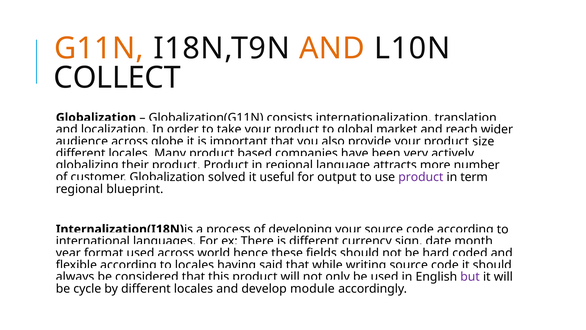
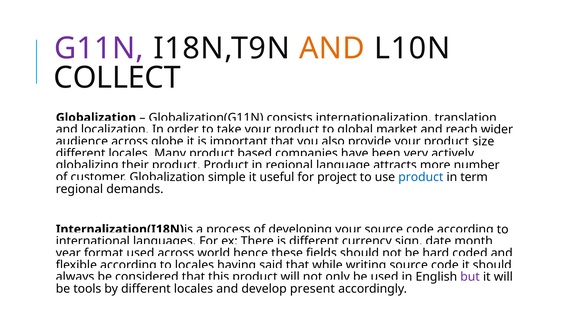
G11N colour: orange -> purple (99, 48)
solved: solved -> simple (227, 177)
output: output -> project (337, 177)
product colour: purple -> blue (421, 177)
blueprint: blueprint -> demands (135, 189)
cycle: cycle -> tools (87, 288)
module: module -> present (312, 288)
